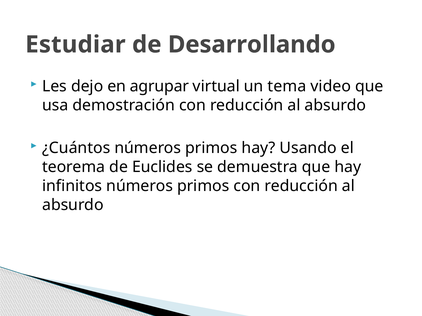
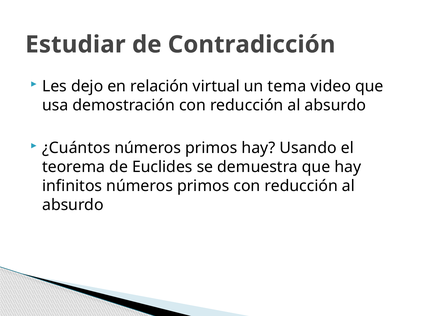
Desarrollando: Desarrollando -> Contradicción (252, 45)
agrupar: agrupar -> relación (159, 87)
